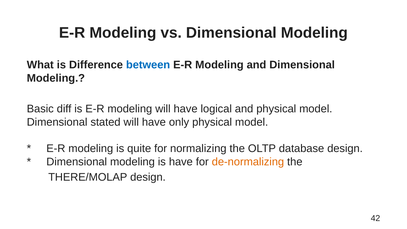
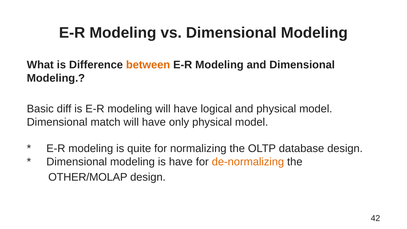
between colour: blue -> orange (148, 65)
stated: stated -> match (106, 122)
THERE/MOLAP: THERE/MOLAP -> OTHER/MOLAP (88, 177)
